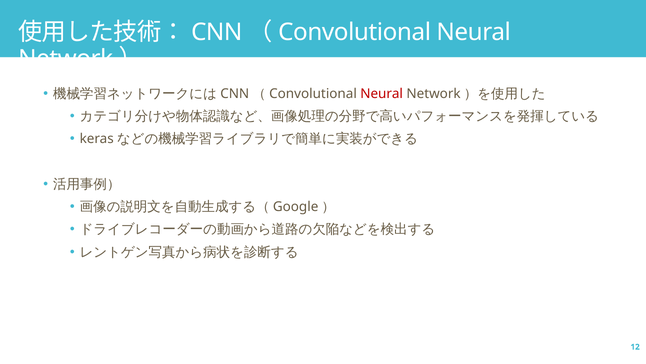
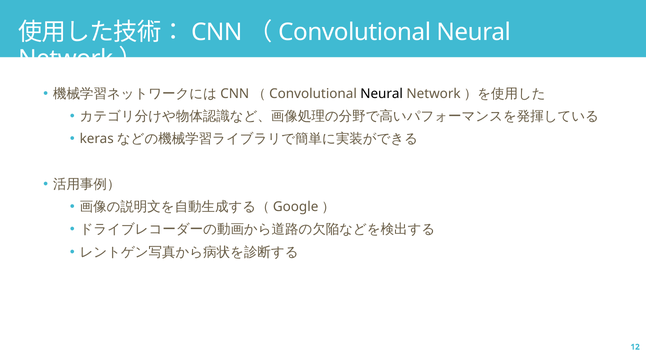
Neural colour: red -> black (382, 94)
